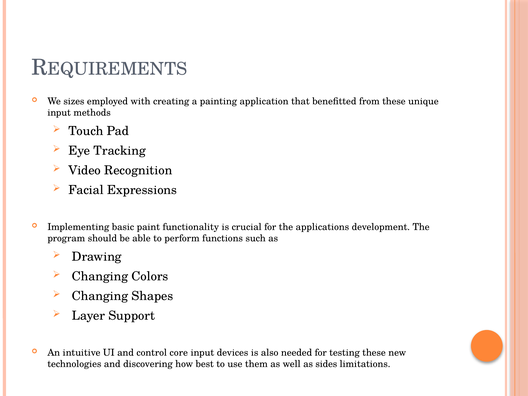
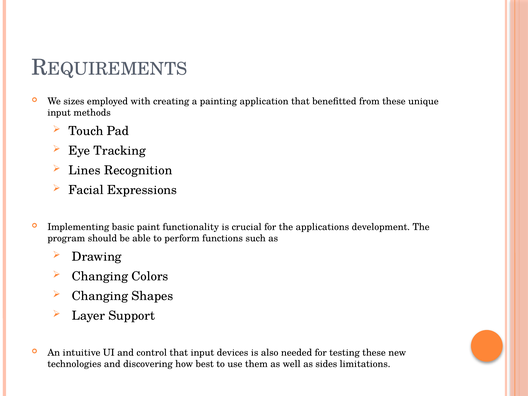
Video: Video -> Lines (85, 170)
control core: core -> that (179, 353)
